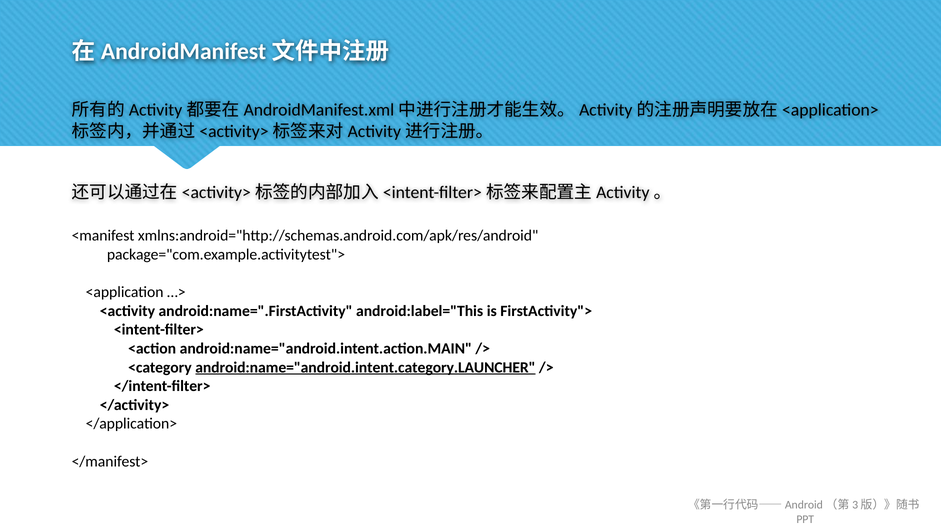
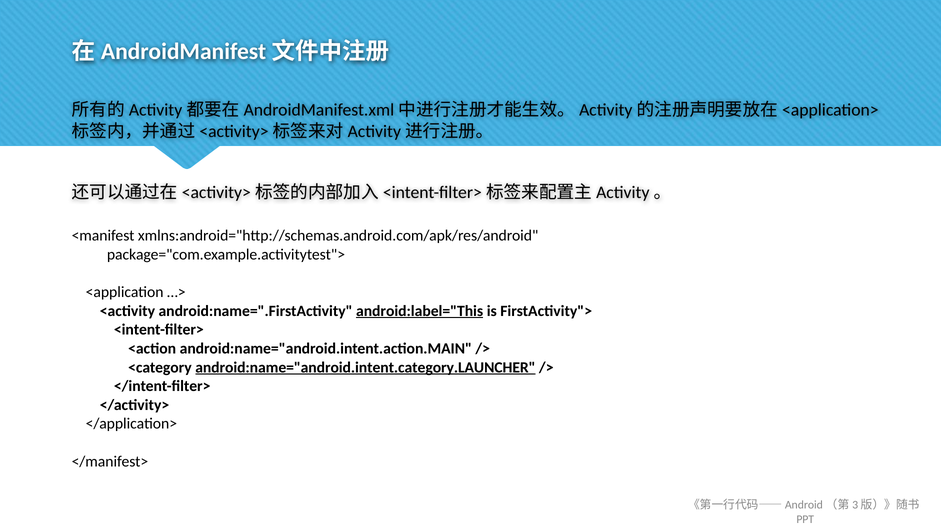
android:label="This underline: none -> present (420, 311)
